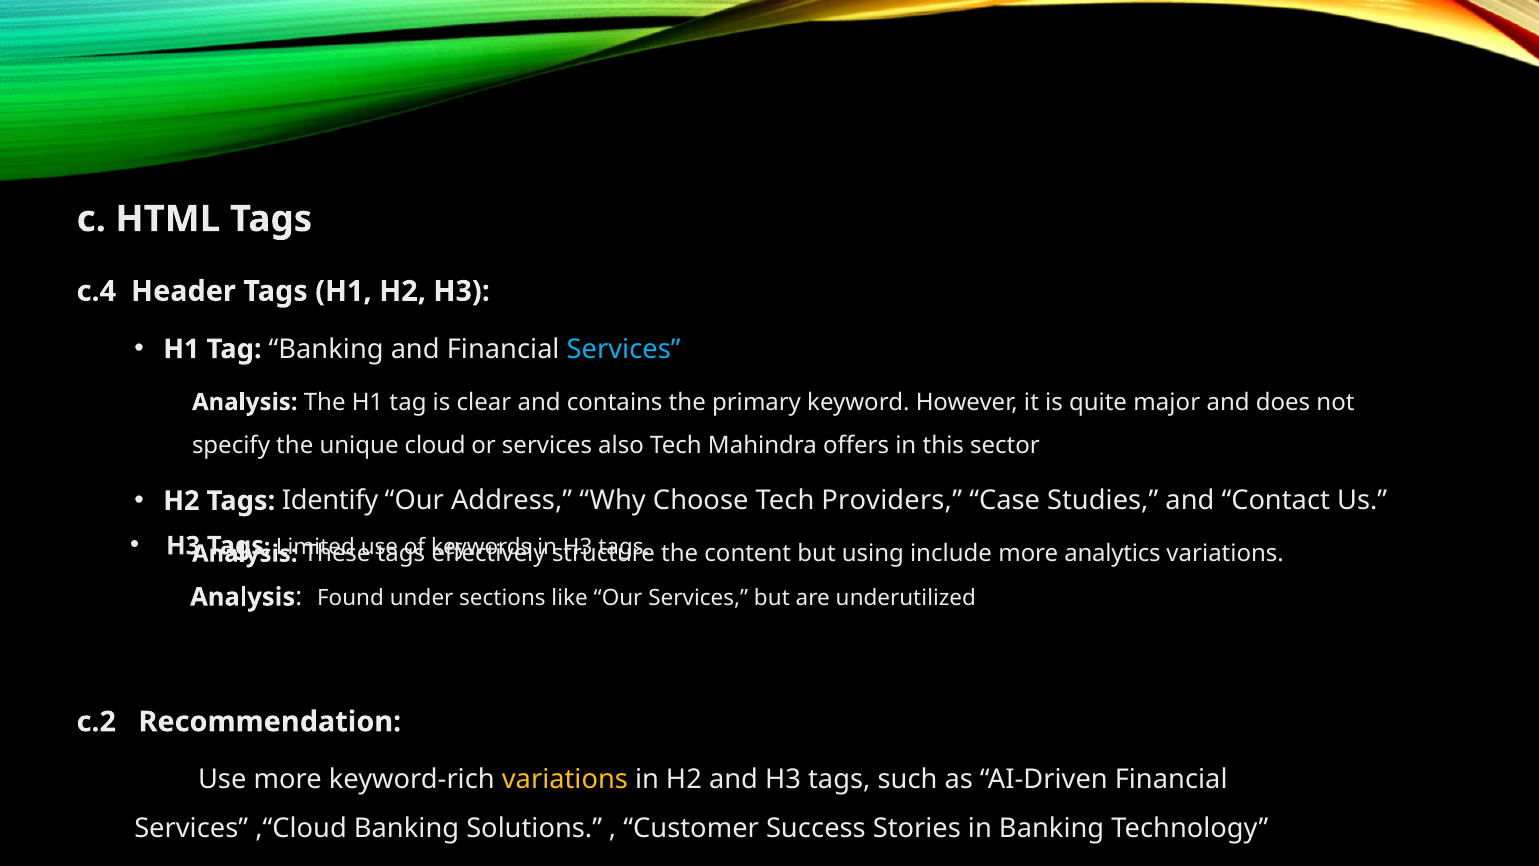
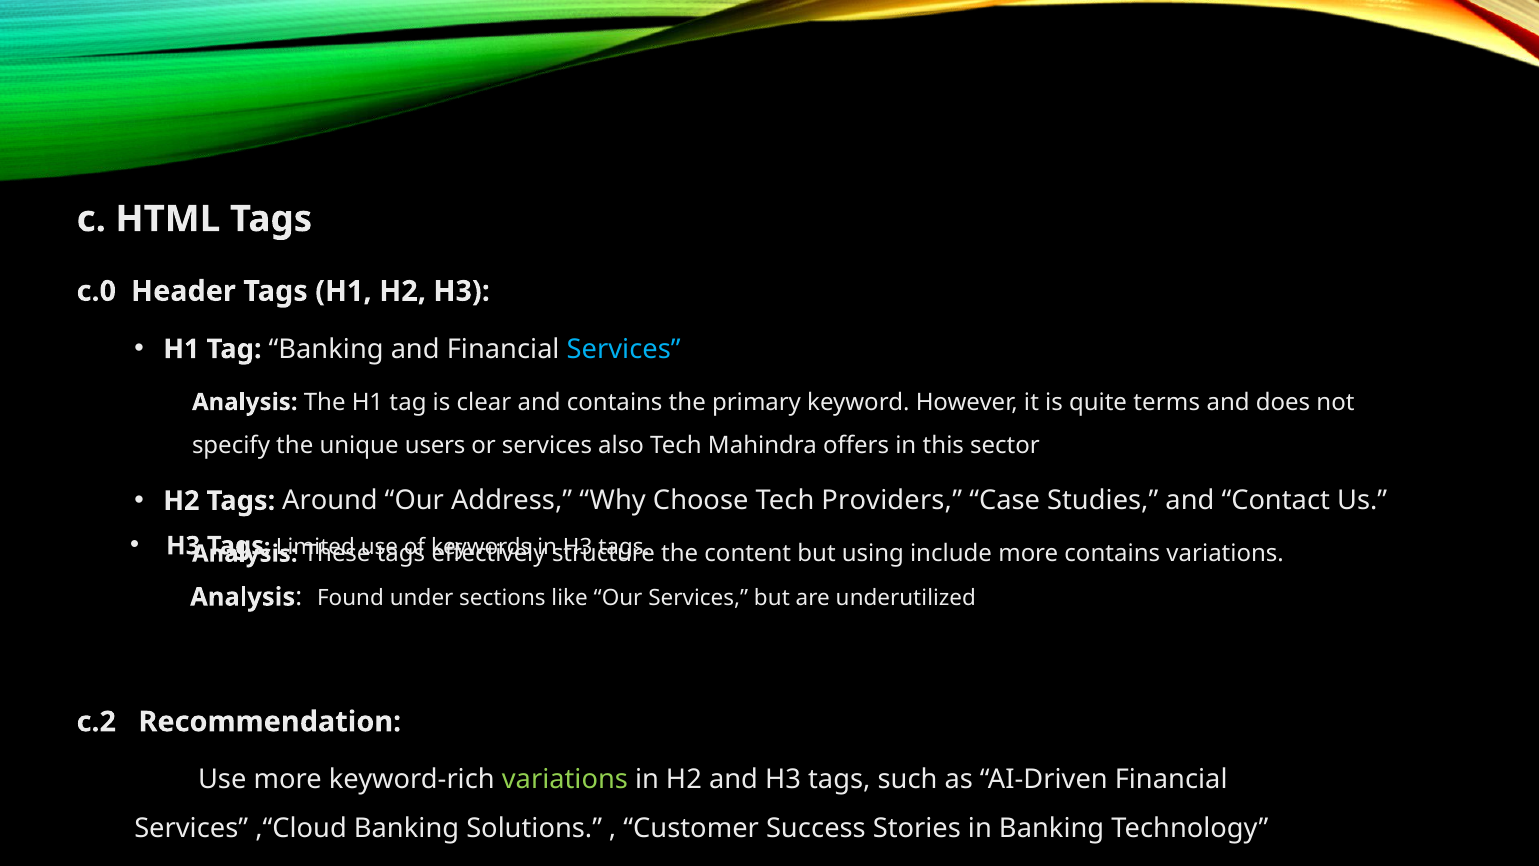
c.4: c.4 -> c.0 (96, 291)
major: major -> terms (1167, 402)
cloud: cloud -> users (435, 445)
Identify: Identify -> Around (330, 501)
more analytics: analytics -> contains (1112, 554)
variations colour: yellow -> light green (565, 779)
